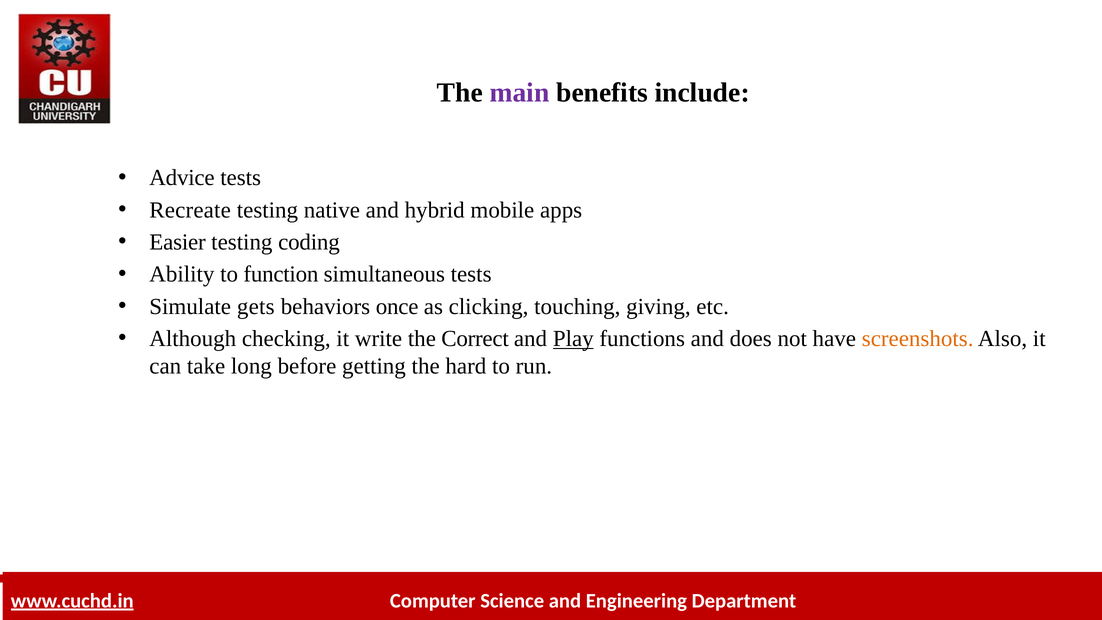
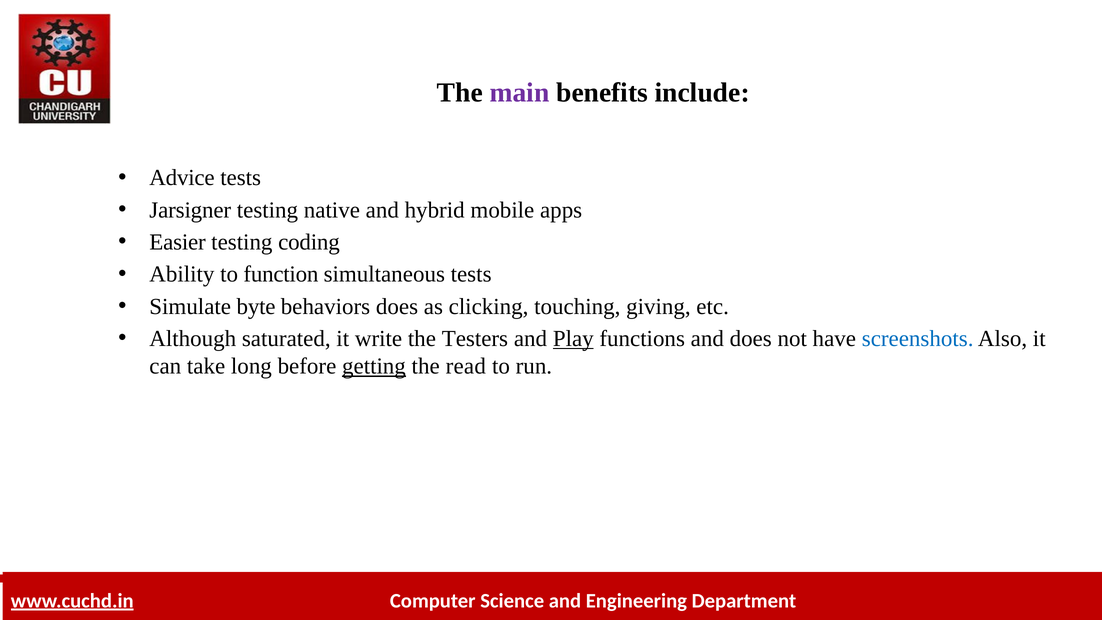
Recreate: Recreate -> Jarsigner (190, 210)
gets: gets -> byte (256, 307)
behaviors once: once -> does (397, 307)
checking: checking -> saturated (286, 339)
Correct: Correct -> Testers (475, 339)
screenshots colour: orange -> blue (918, 339)
getting underline: none -> present (374, 366)
hard: hard -> read (466, 366)
